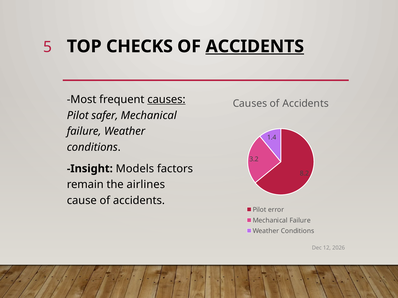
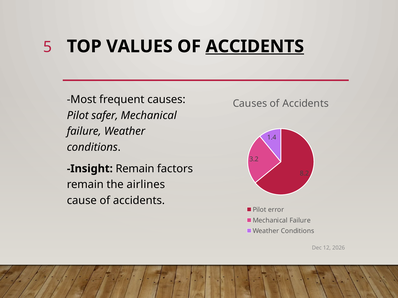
CHECKS: CHECKS -> VALUES (139, 46)
causes underline: present -> none (166, 100)
Insight Models: Models -> Remain (135, 169)
